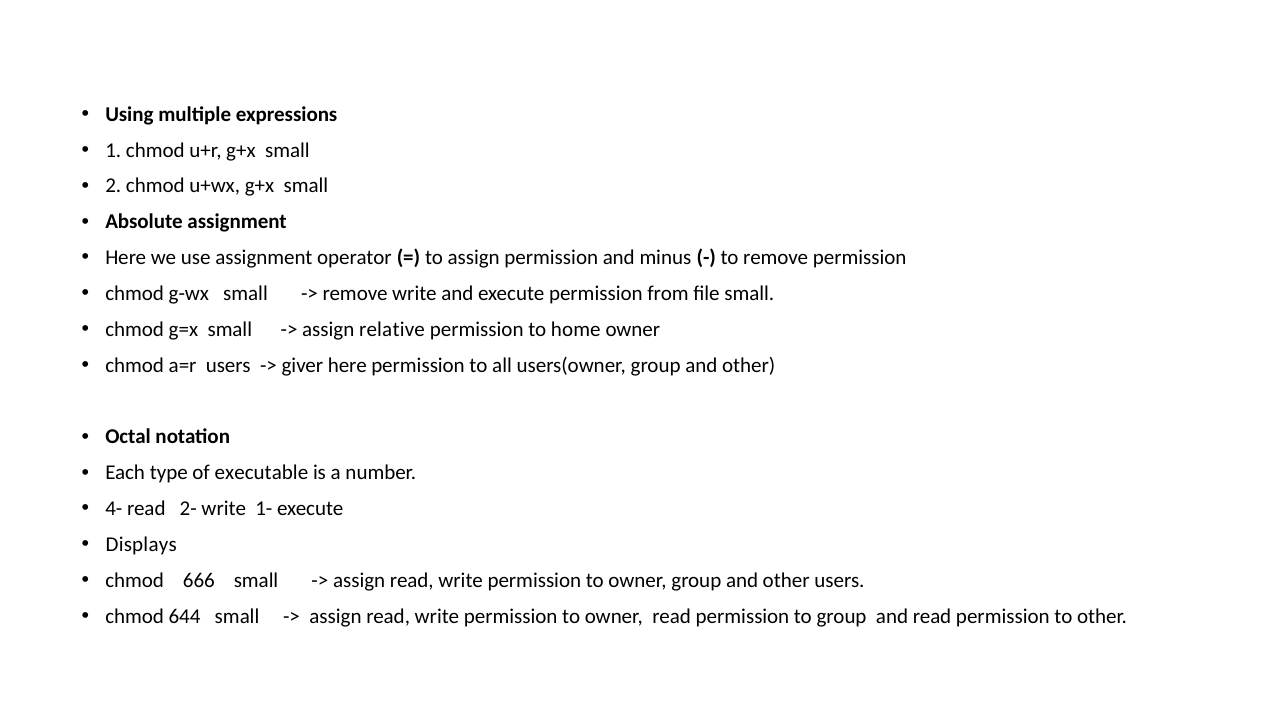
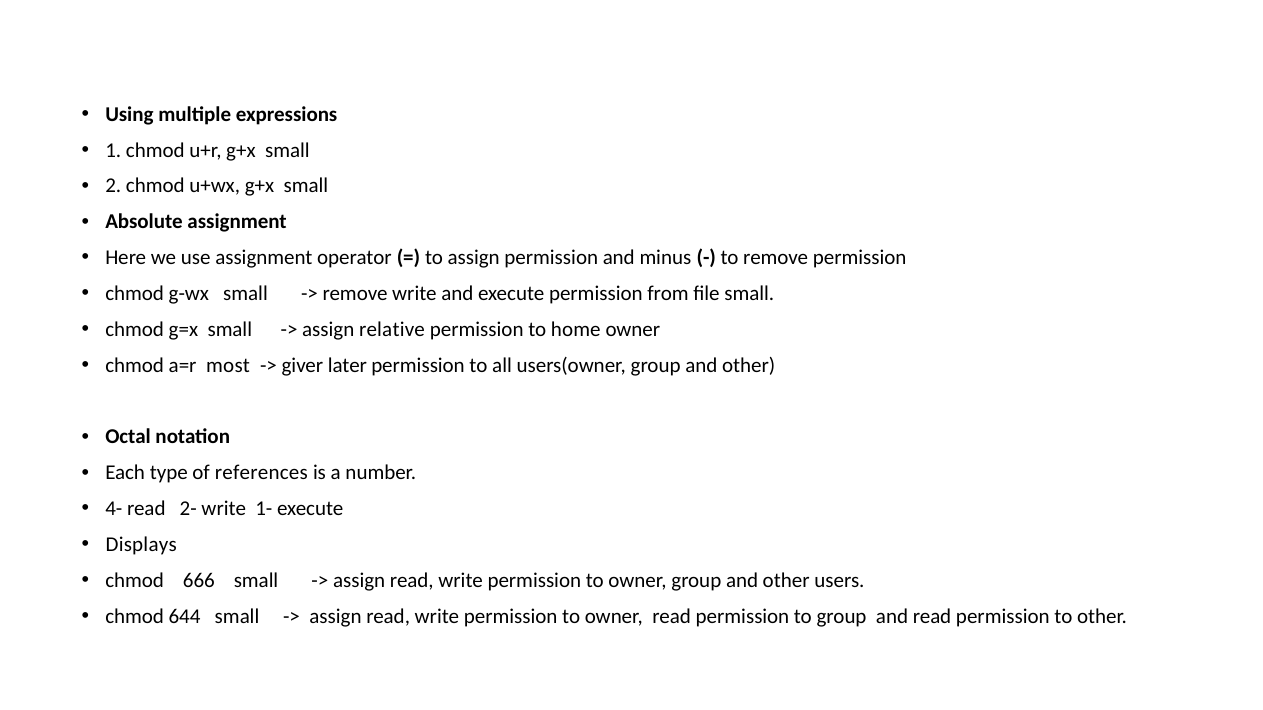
a=r users: users -> most (228, 366)
giver here: here -> later (347, 366)
executable: executable -> references (261, 473)
